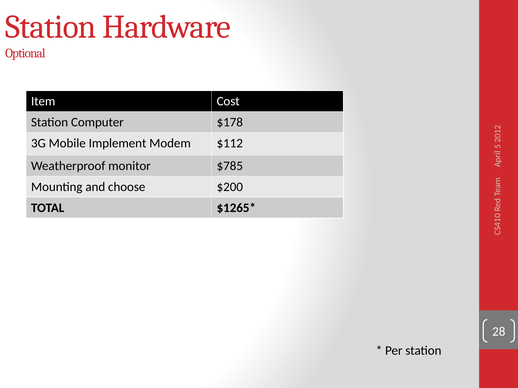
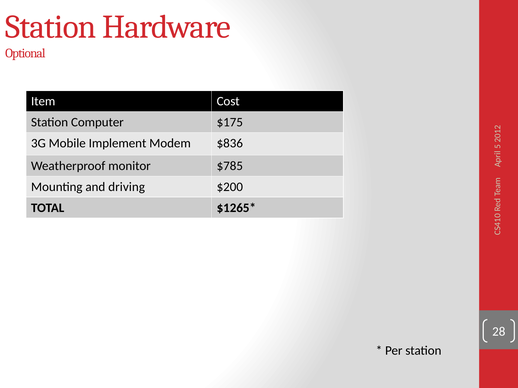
$178: $178 -> $175 (230, 122)
$112: $112 -> $836 (230, 143)
choose: choose -> driving (127, 187)
